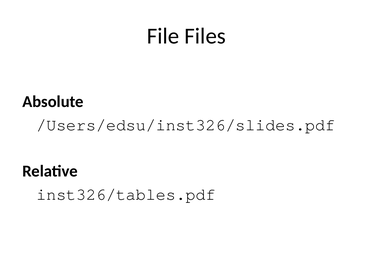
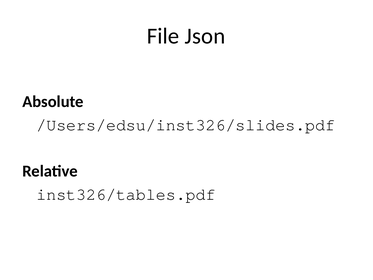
Files: Files -> Json (205, 36)
